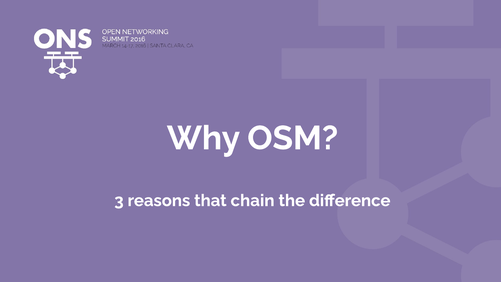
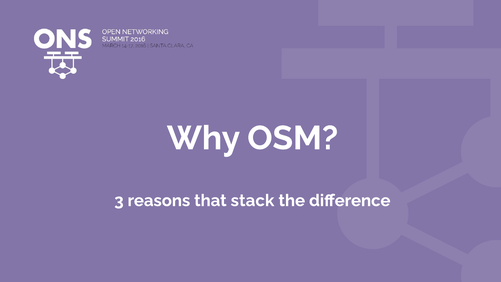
chain: chain -> stack (252, 200)
